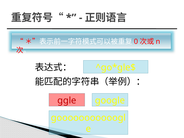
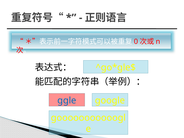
ggle colour: red -> blue (67, 100)
